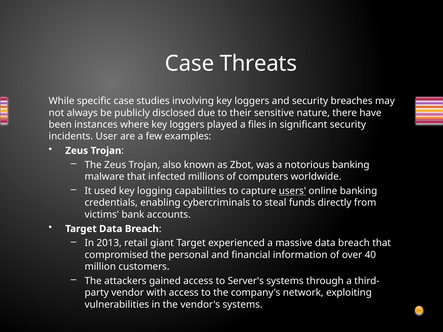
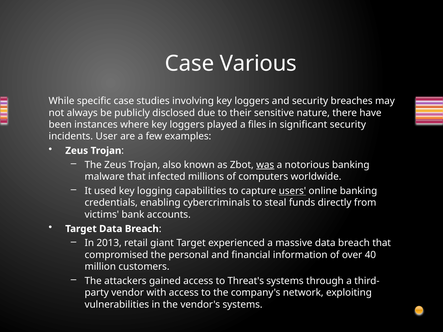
Threats: Threats -> Various (258, 64)
was underline: none -> present (265, 165)
Server's: Server's -> Threat's (246, 281)
